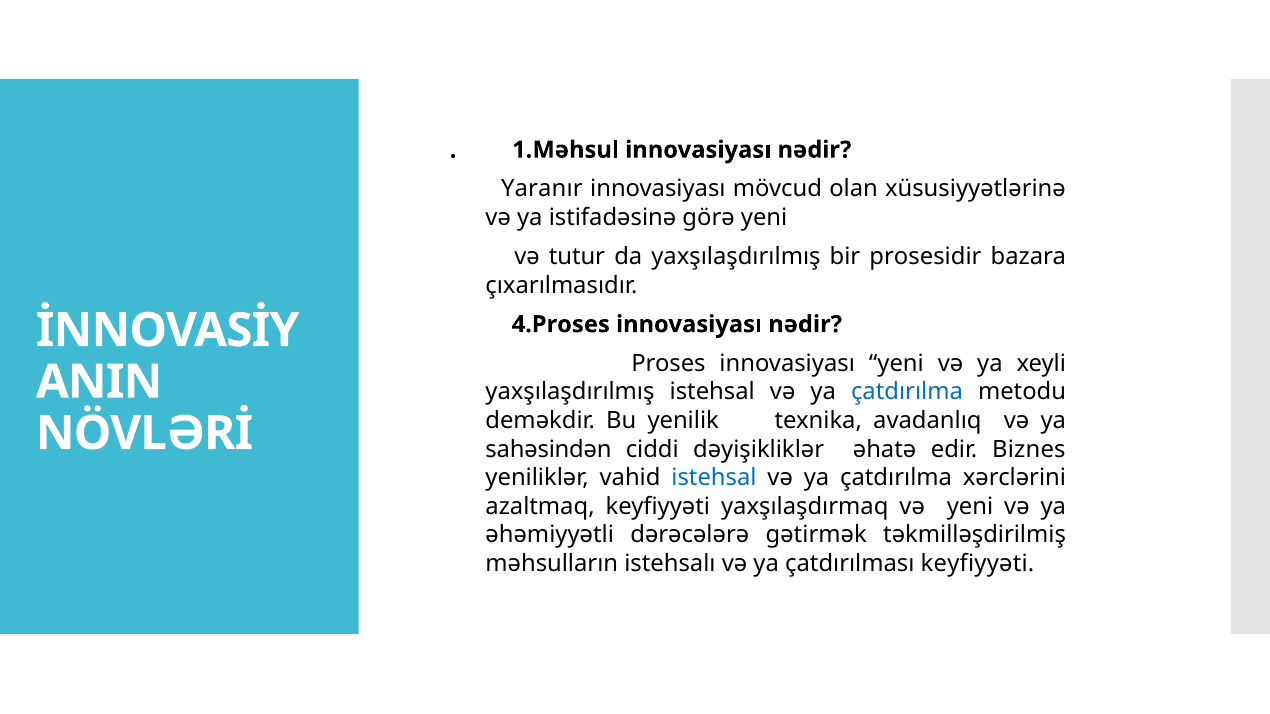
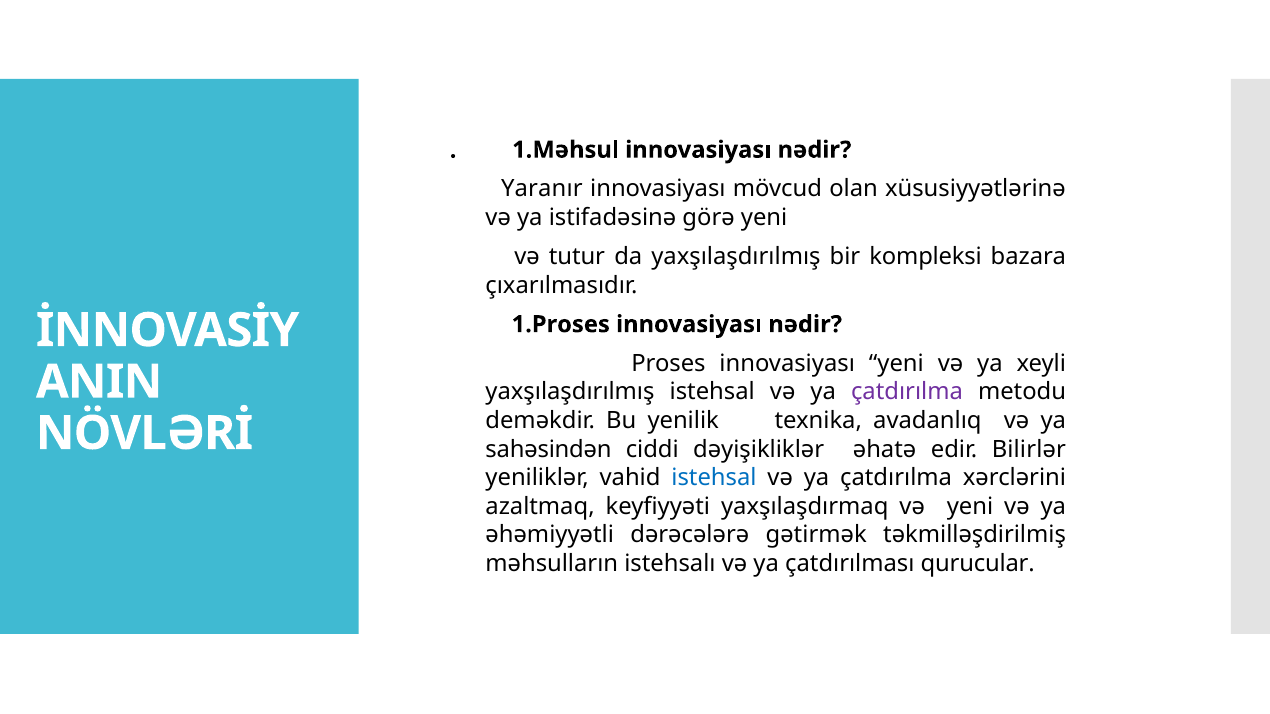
prosesidir: prosesidir -> kompleksi (926, 257)
4.Proses: 4.Proses -> 1.Proses (561, 325)
çatdırılma colour: blue -> purple (907, 392)
Biznes: Biznes -> Bilirlər (1029, 449)
çatdırılması keyfiyyəti: keyfiyyəti -> qurucular (978, 564)
